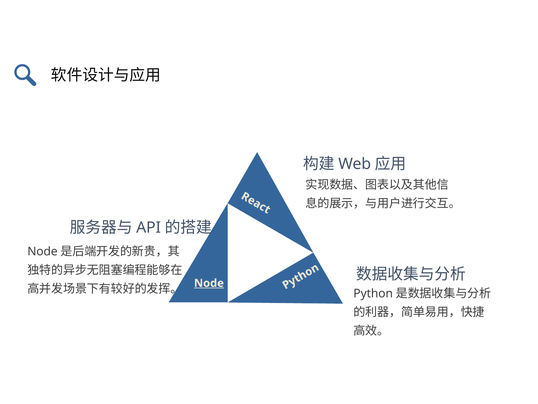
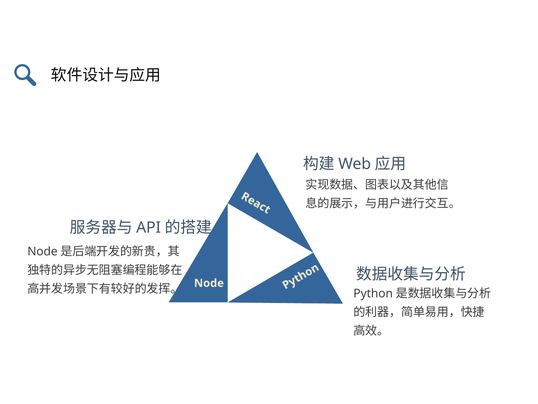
Node underline: present -> none (209, 283)
